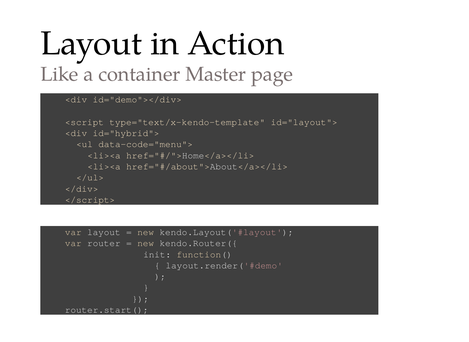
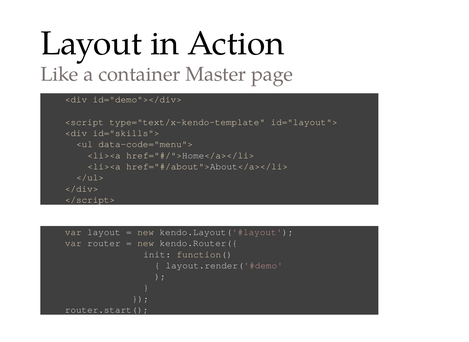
id="hybrid">: id="hybrid"> -> id="skills"> (126, 133)
